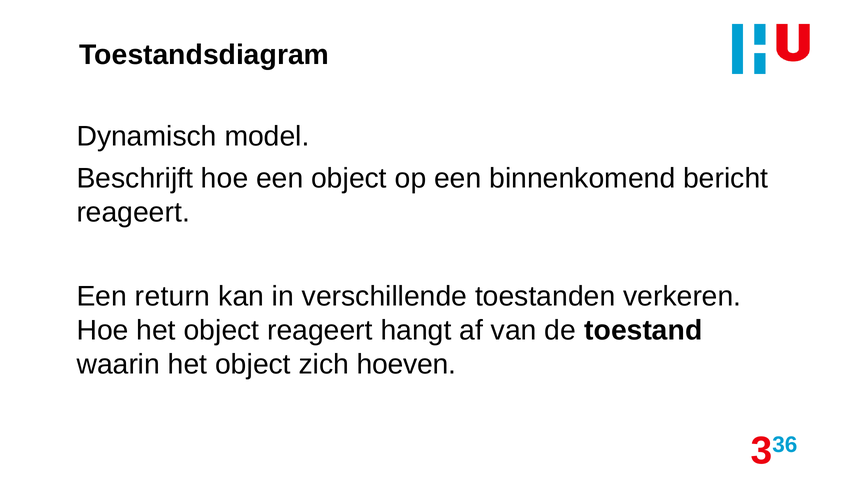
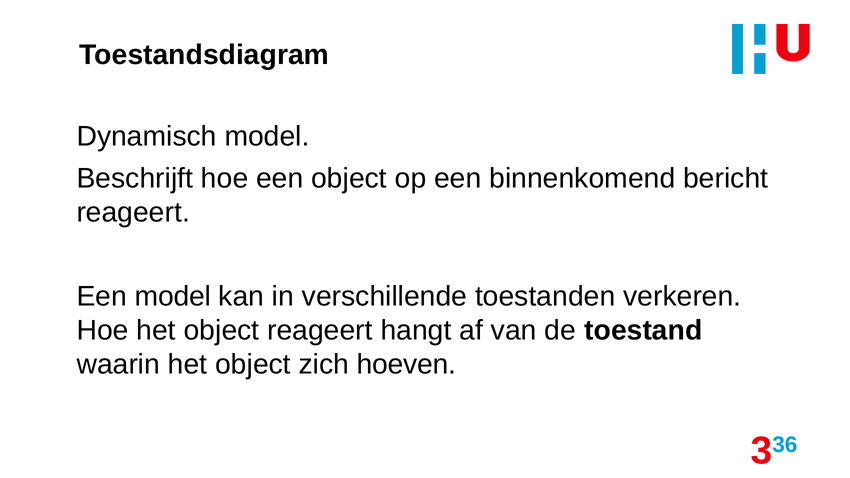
Een return: return -> model (173, 296)
